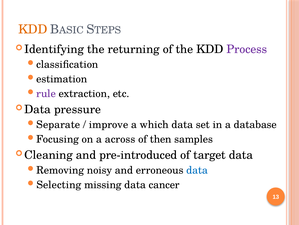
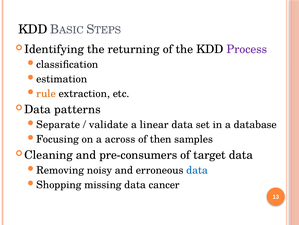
KDD colour: orange -> black (33, 29)
rule colour: purple -> orange (46, 93)
pressure: pressure -> patterns (77, 109)
improve: improve -> validate (109, 124)
which: which -> linear (154, 124)
pre-introduced: pre-introduced -> pre-consumers (138, 155)
Selecting: Selecting -> Shopping (59, 184)
